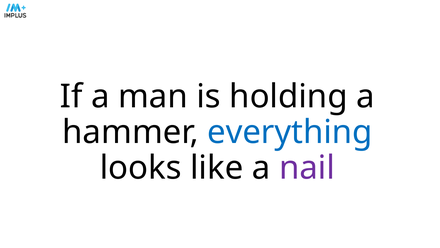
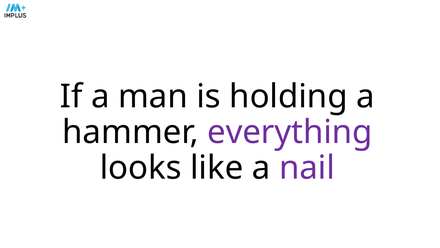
everything colour: blue -> purple (290, 132)
